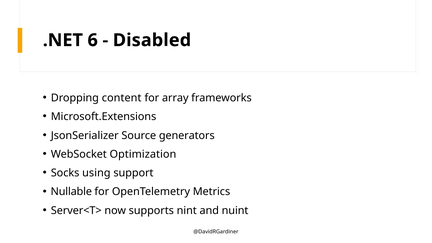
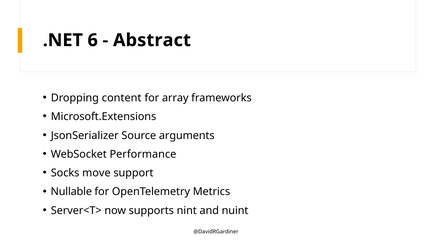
Disabled: Disabled -> Abstract (152, 40)
generators: generators -> arguments (187, 135)
Optimization: Optimization -> Performance (143, 154)
using: using -> move (96, 173)
